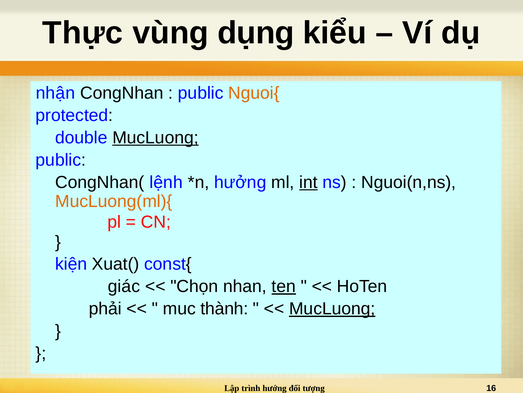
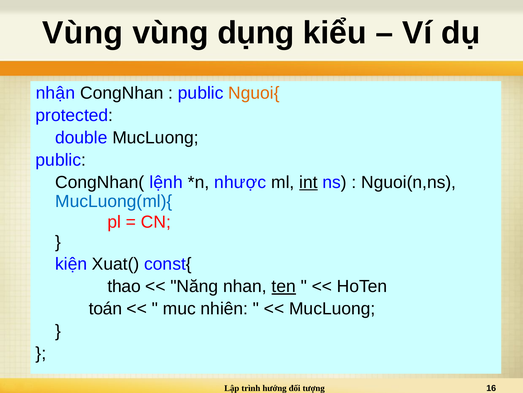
Thực: Thực -> Vùng (83, 33)
MucLuong underline: present -> none (155, 137)
hưởng: hưởng -> nhược (240, 182)
MucLuong(ml){ colour: orange -> blue (114, 201)
giác: giác -> thao (124, 286)
Chọn: Chọn -> Năng (194, 286)
phải: phải -> toán (105, 308)
thành: thành -> nhiên (224, 308)
MucLuong underline: present -> none (332, 308)
